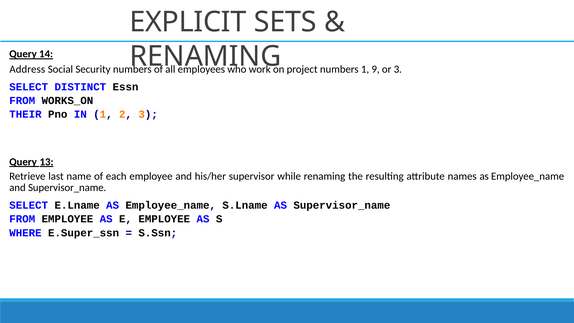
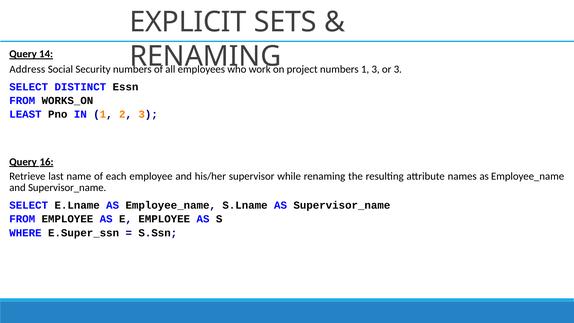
1 9: 9 -> 3 (376, 69)
THEIR: THEIR -> LEAST (25, 114)
13: 13 -> 16 (47, 162)
